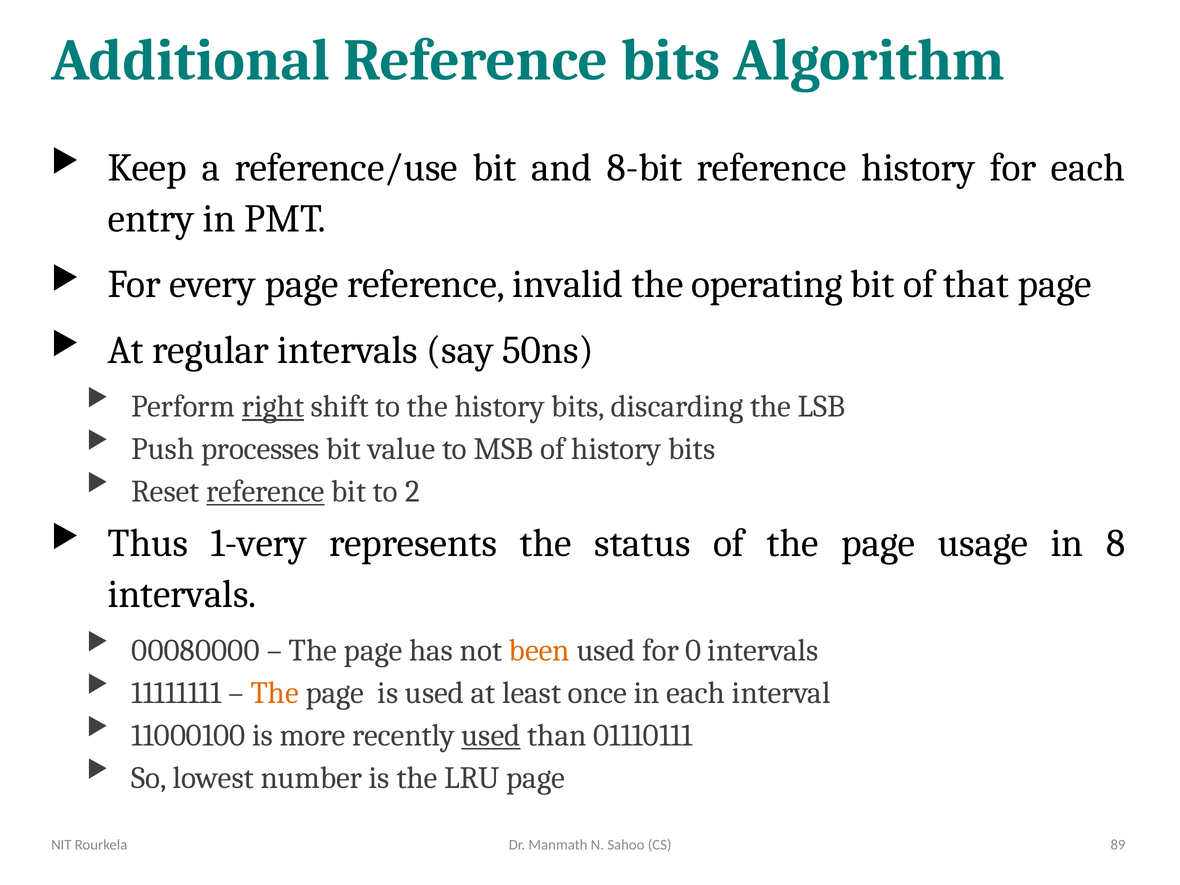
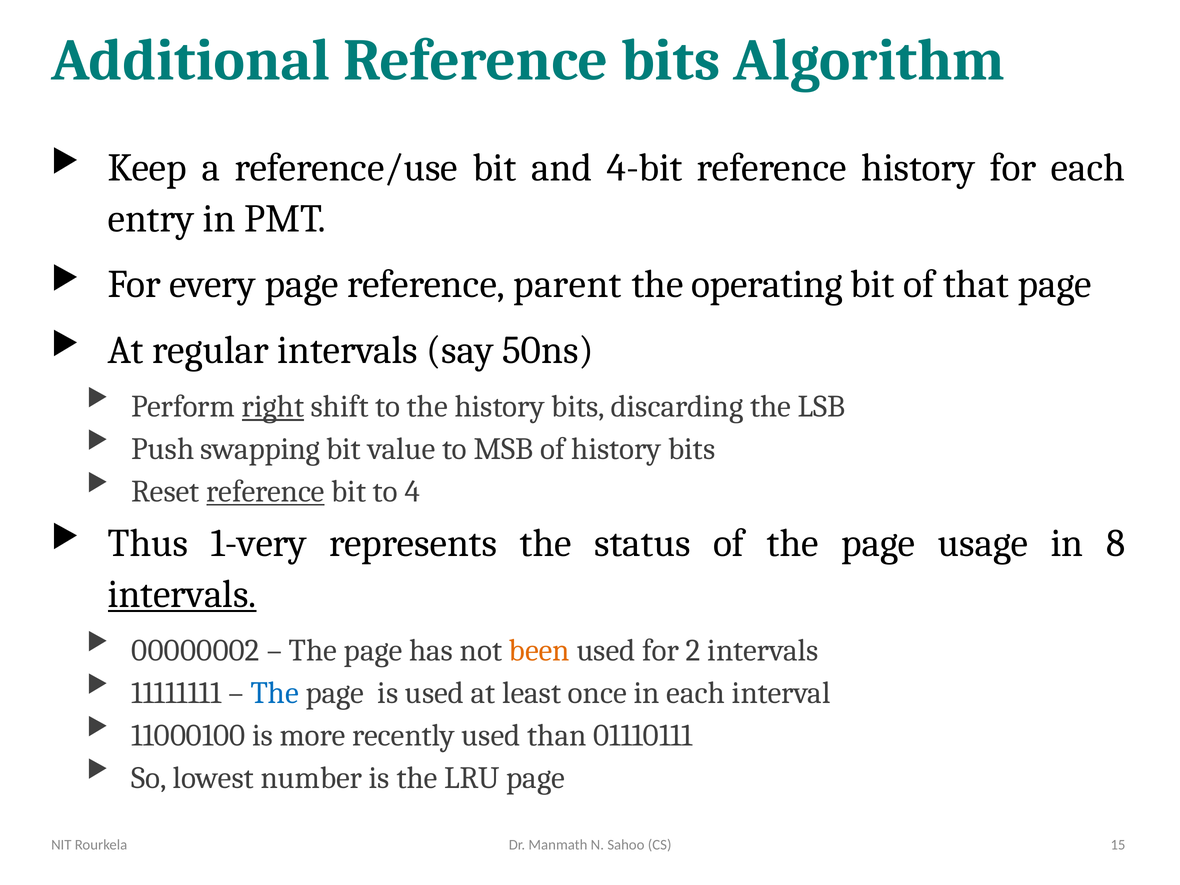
8-bit: 8-bit -> 4-bit (645, 168)
invalid: invalid -> parent (567, 284)
processes: processes -> swapping (260, 449)
2: 2 -> 4 (412, 491)
intervals underline: none -> present (182, 594)
00080000: 00080000 -> 00000002 (196, 650)
0: 0 -> 2 (693, 650)
The colour: orange -> blue (275, 693)
used underline: present -> none (491, 735)
89: 89 -> 15 (1118, 845)
